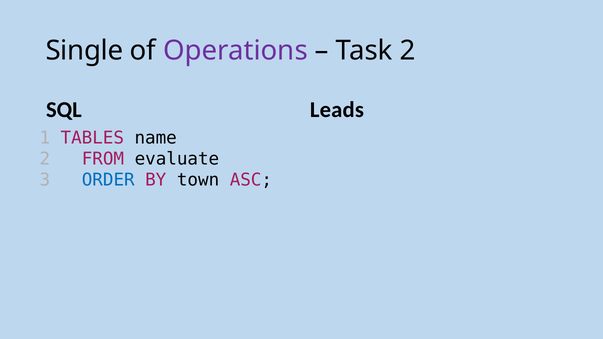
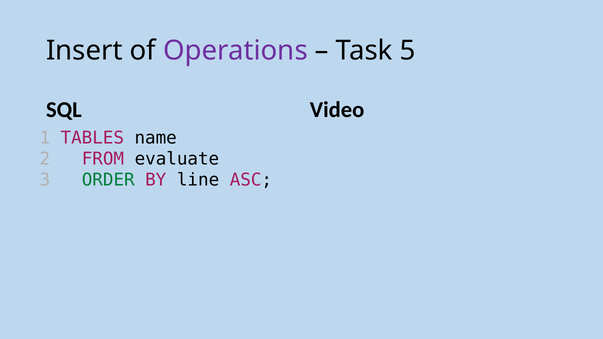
Single: Single -> Insert (84, 51)
Task 2: 2 -> 5 (408, 51)
Leads: Leads -> Video (337, 110)
ORDER colour: blue -> green (108, 180)
town: town -> line (198, 180)
